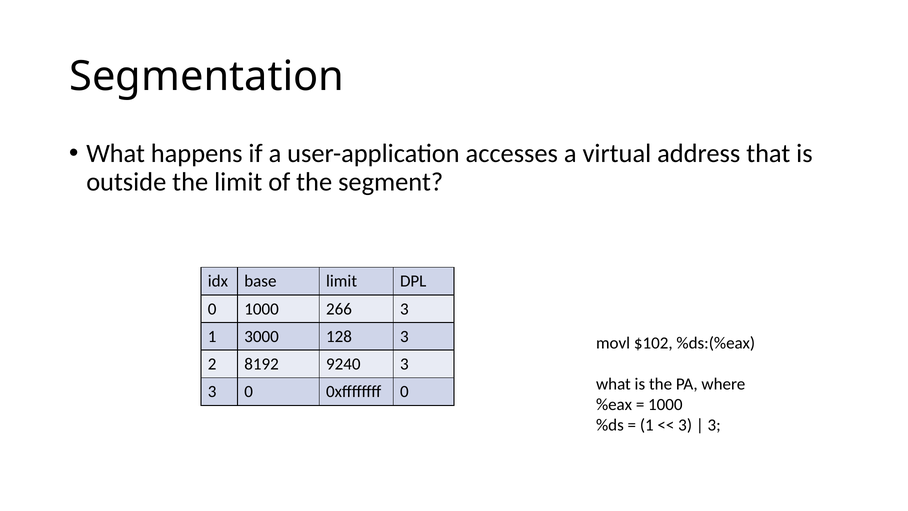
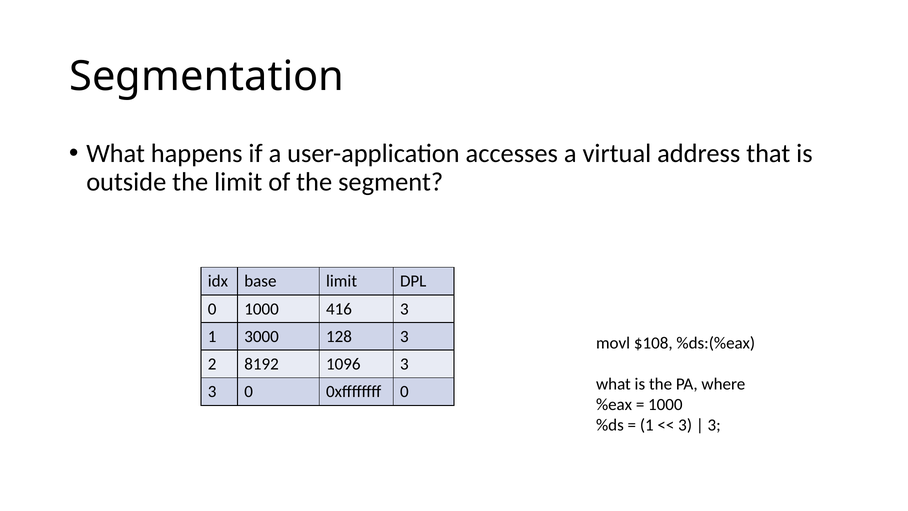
266: 266 -> 416 (339, 309)
$102: $102 -> $108 (653, 343)
9240: 9240 -> 1096 (343, 364)
